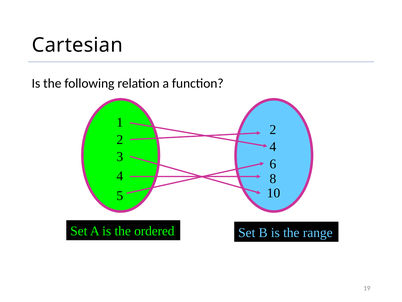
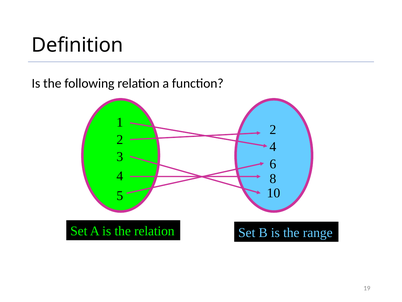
Cartesian: Cartesian -> Definition (77, 45)
the ordered: ordered -> relation (154, 231)
